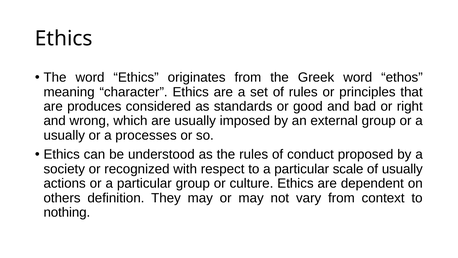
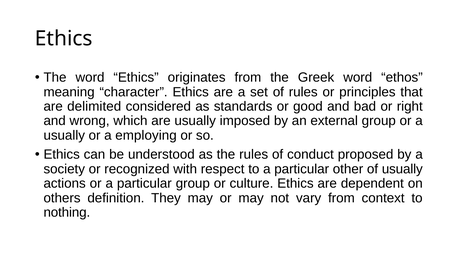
produces: produces -> delimited (94, 106)
processes: processes -> employing (146, 135)
scale: scale -> other (348, 169)
